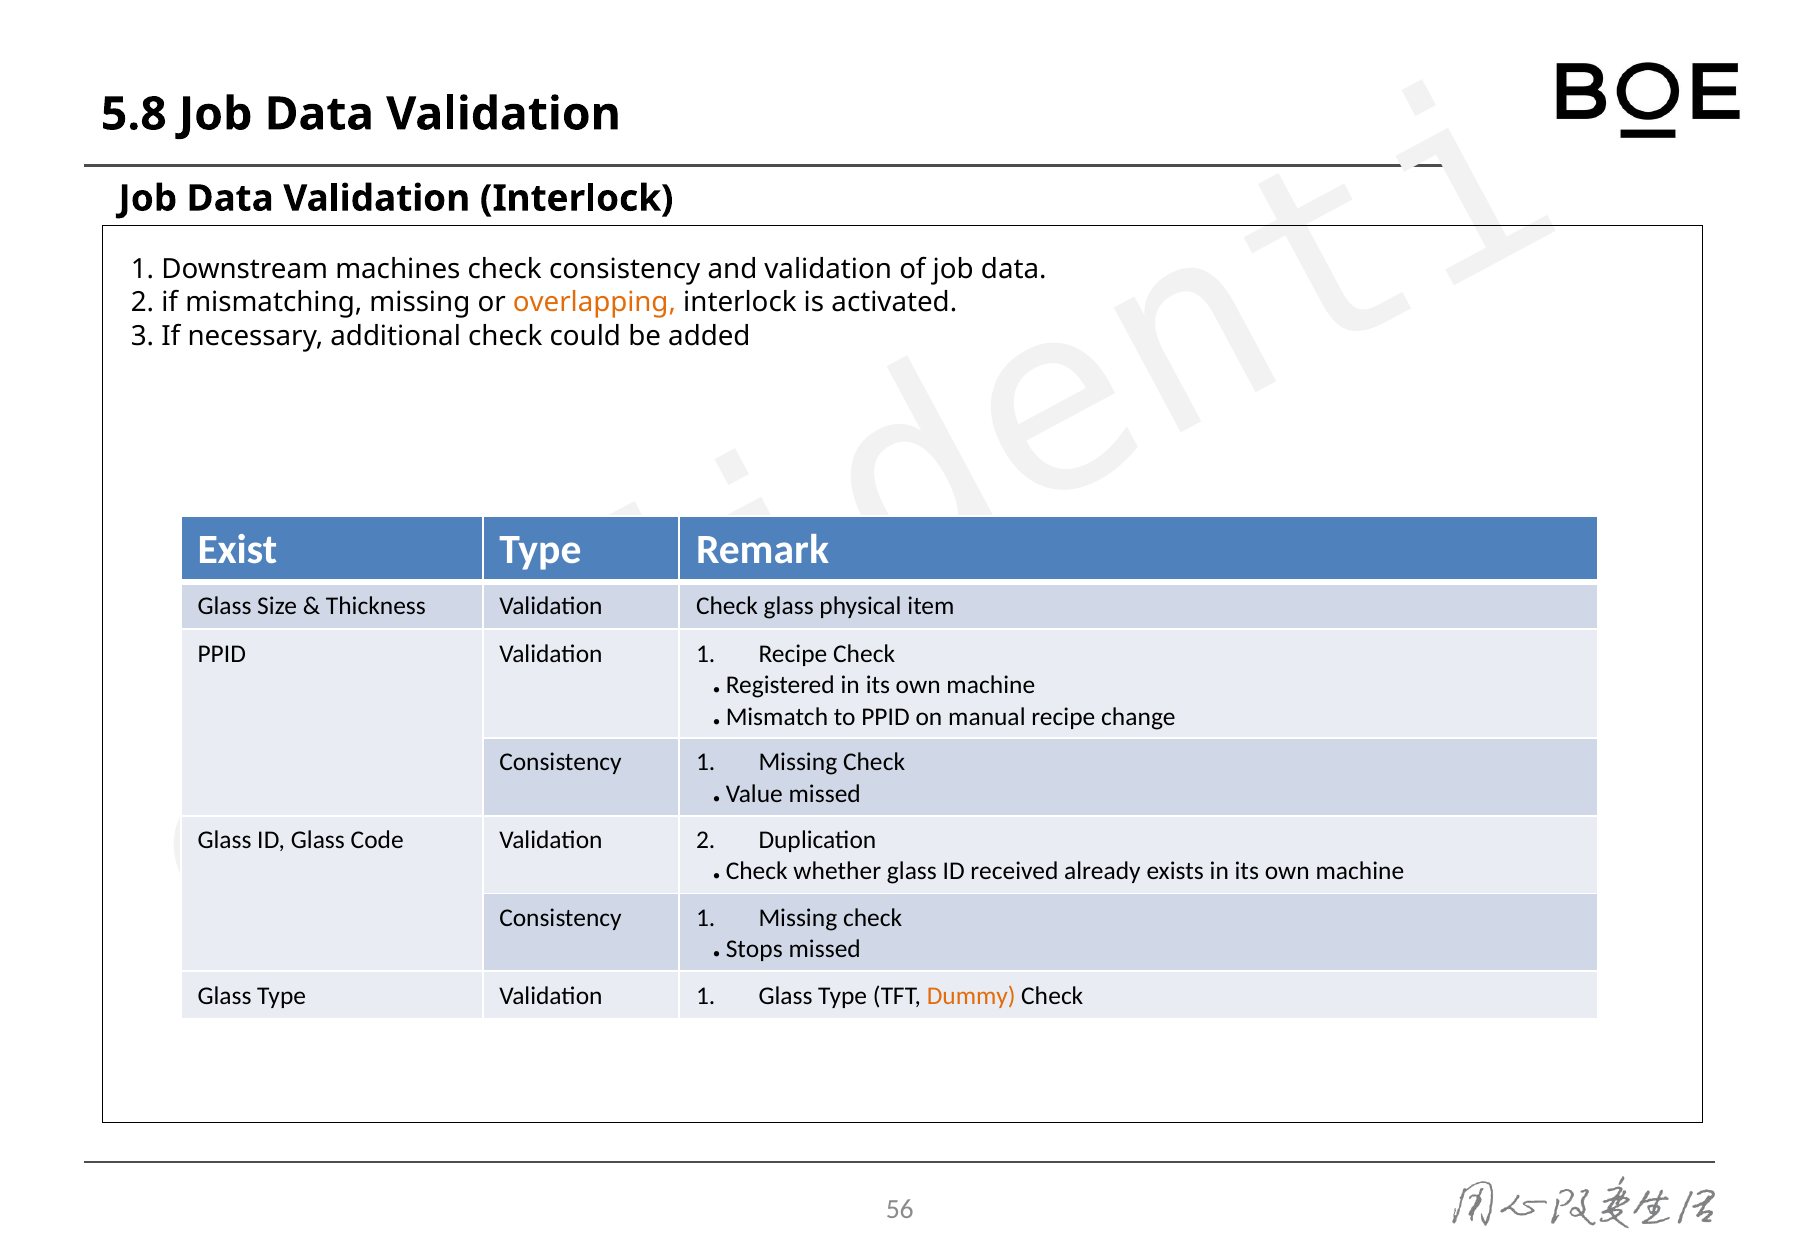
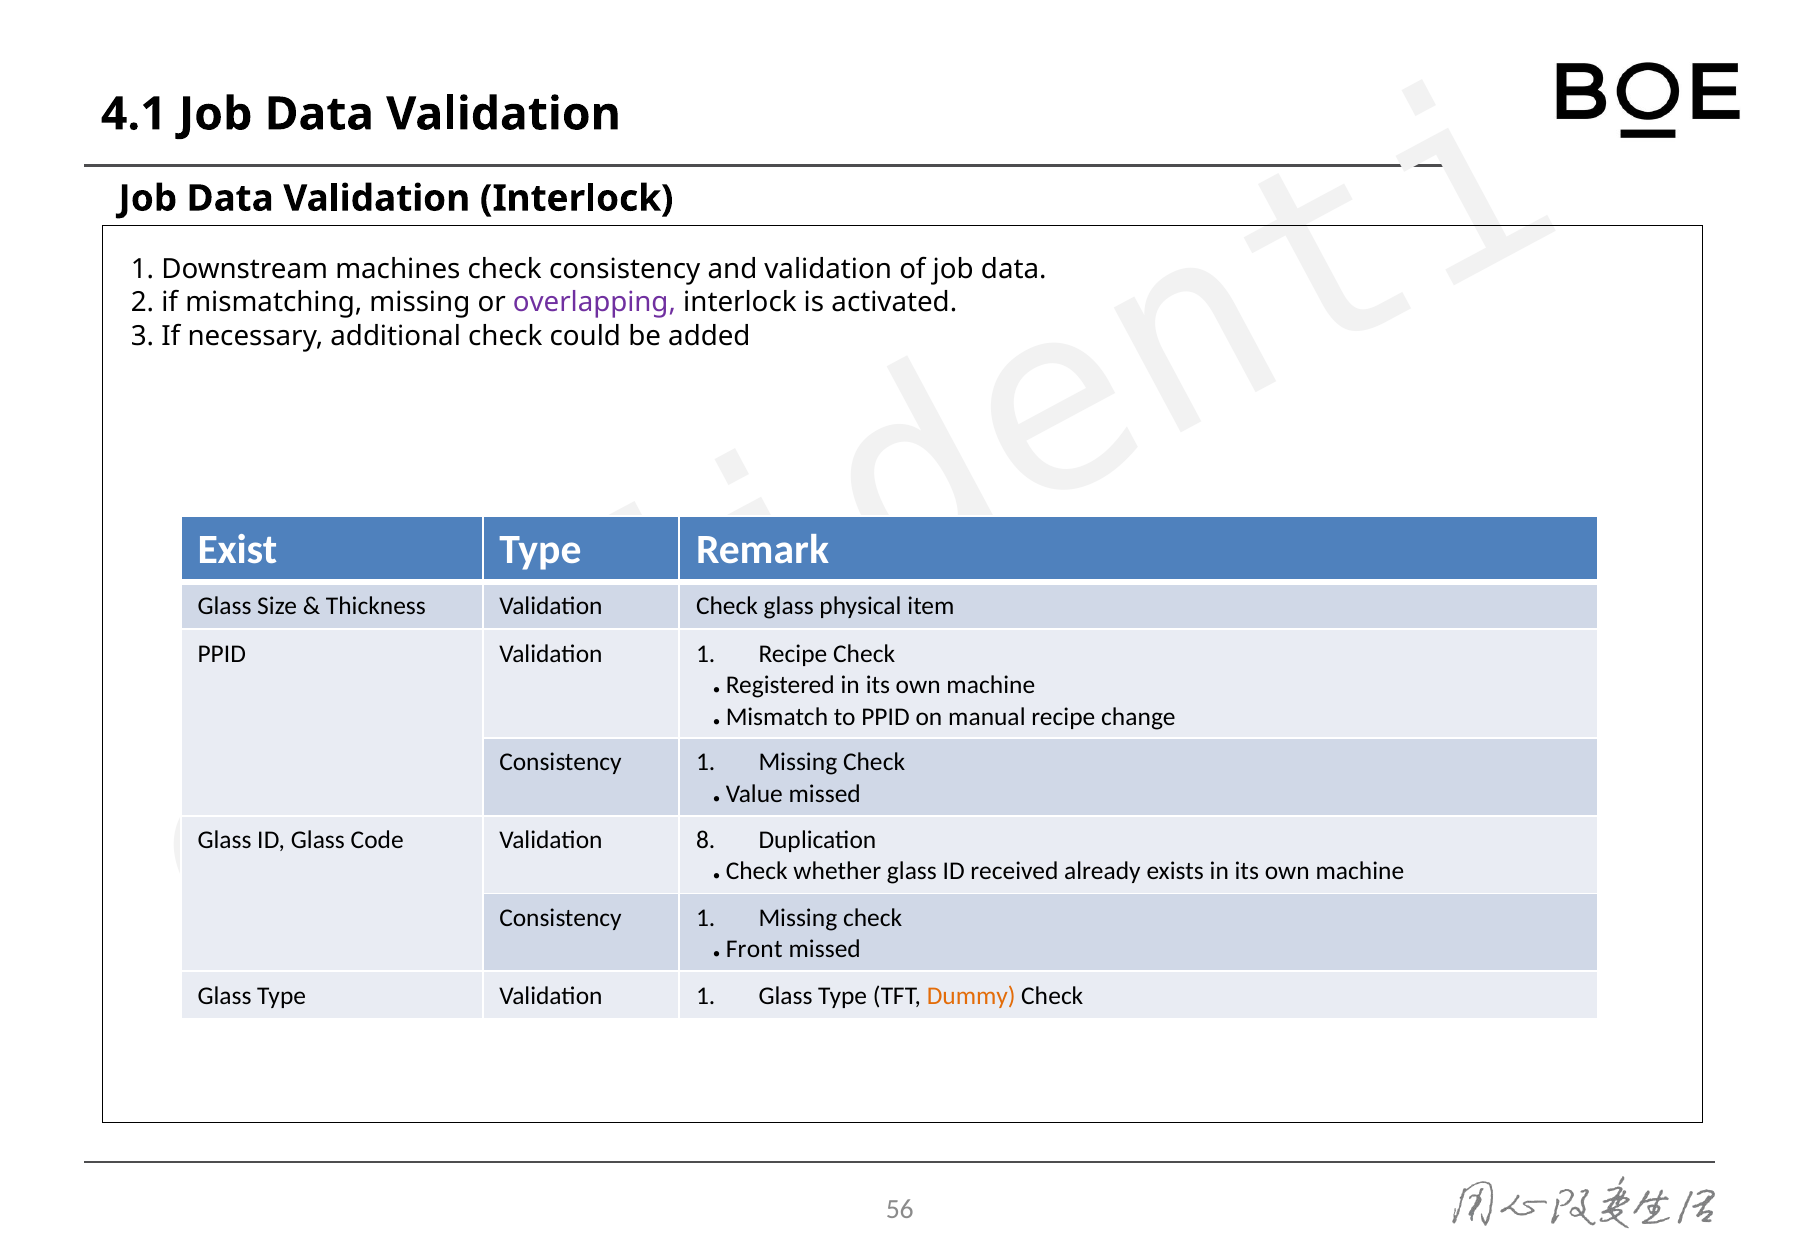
5.8: 5.8 -> 4.1 (134, 114)
overlapping colour: orange -> purple (594, 303)
2: 2 -> 8 (706, 840)
Stops: Stops -> Front (754, 950)
